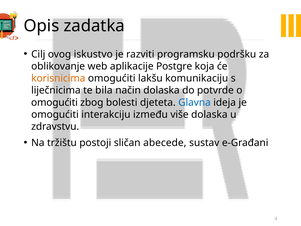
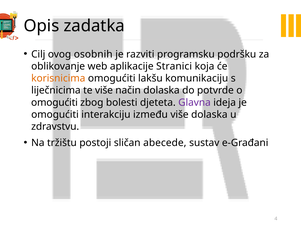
iskustvo: iskustvo -> osobnih (93, 54)
Postgre: Postgre -> Stranici (174, 66)
te bila: bila -> više (104, 90)
Glavna colour: blue -> purple (194, 102)
